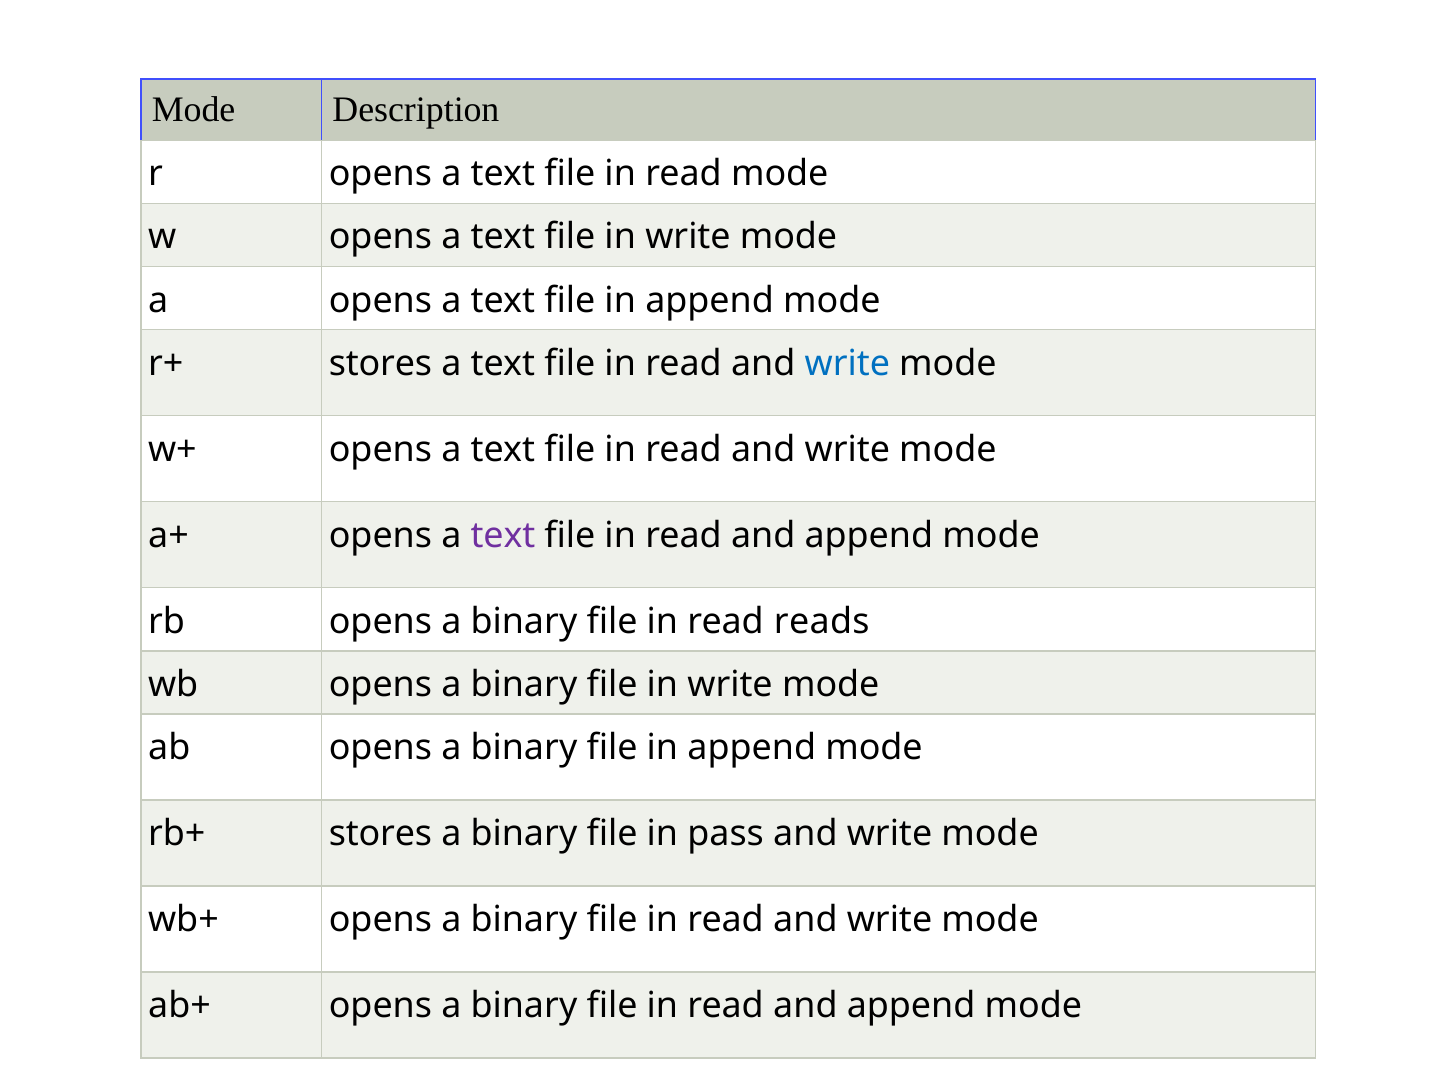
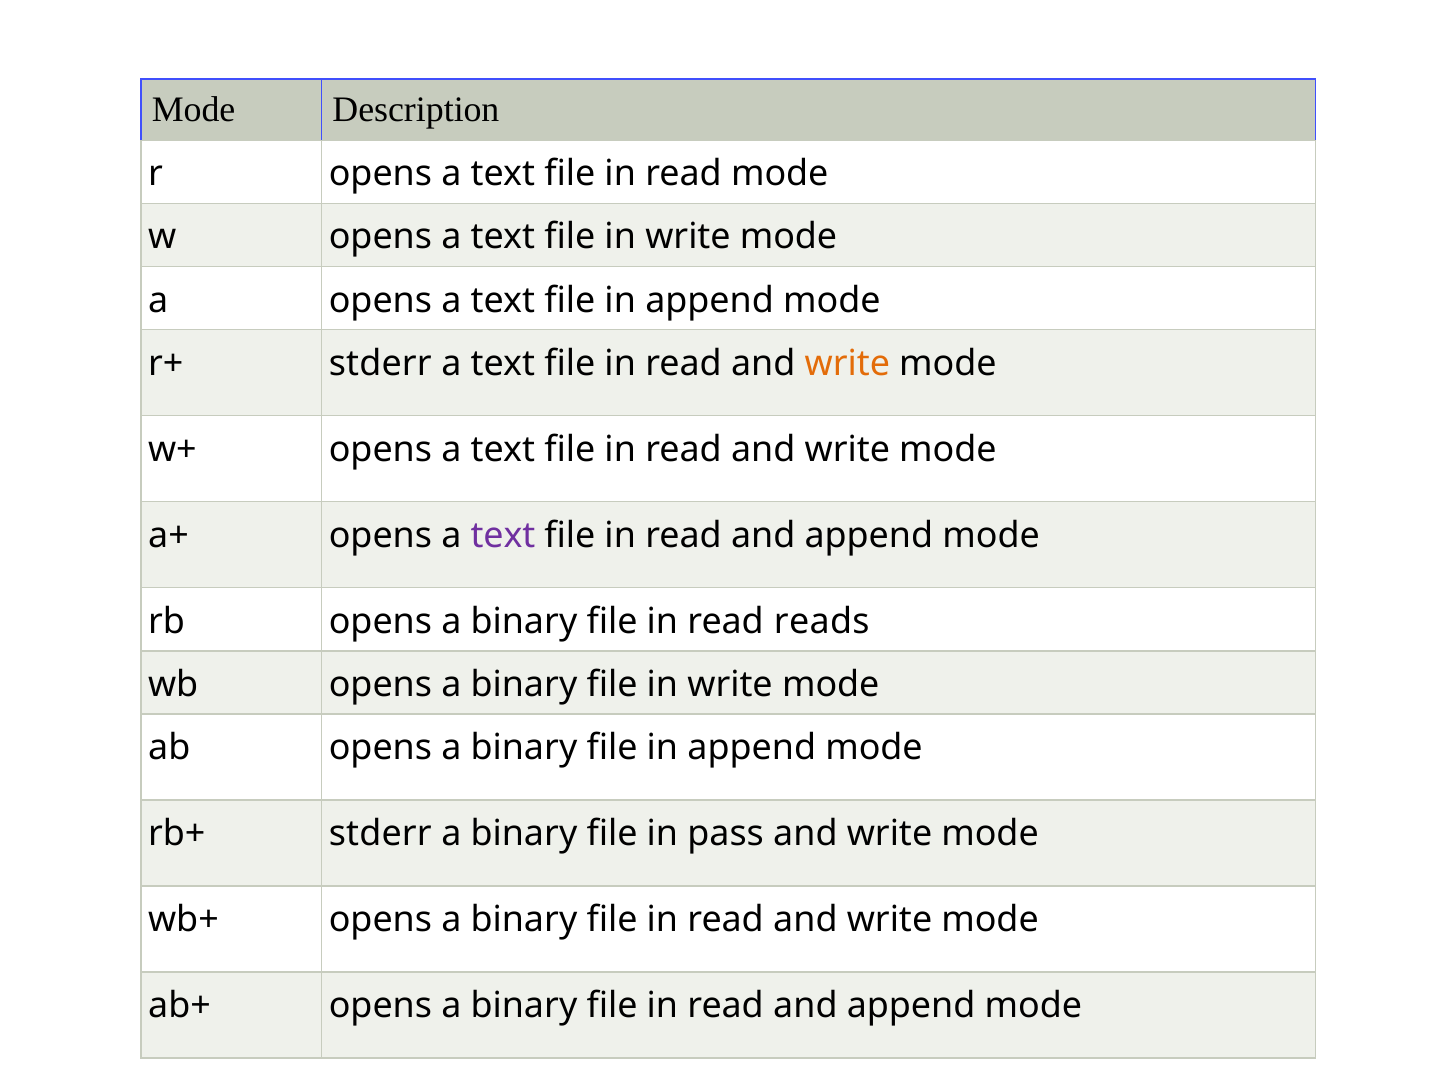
r+ stores: stores -> stderr (380, 363)
write colour: blue -> orange (847, 363)
rb+ stores: stores -> stderr (380, 833)
